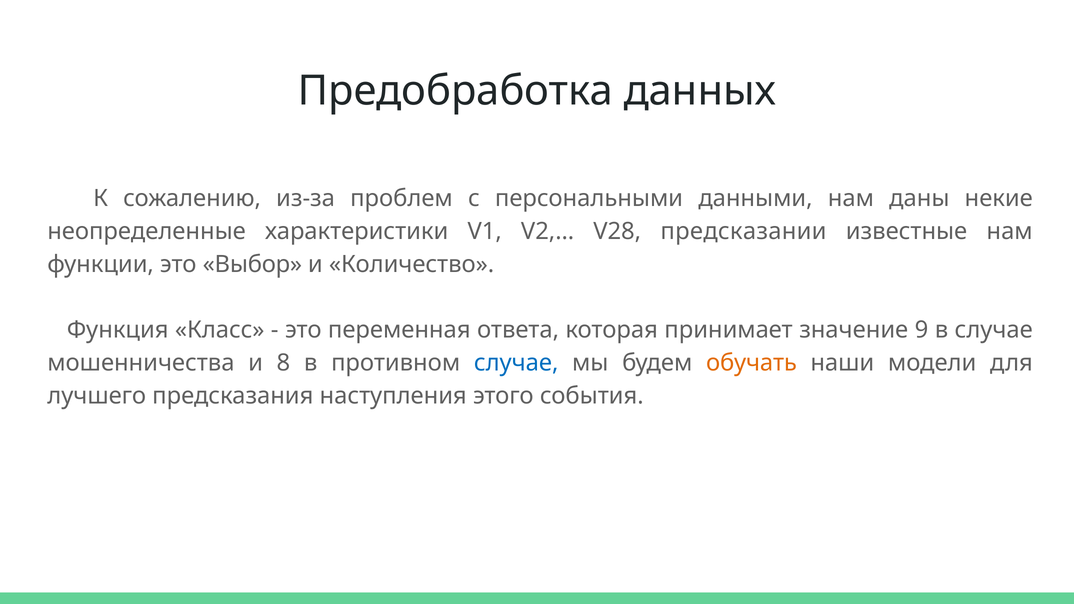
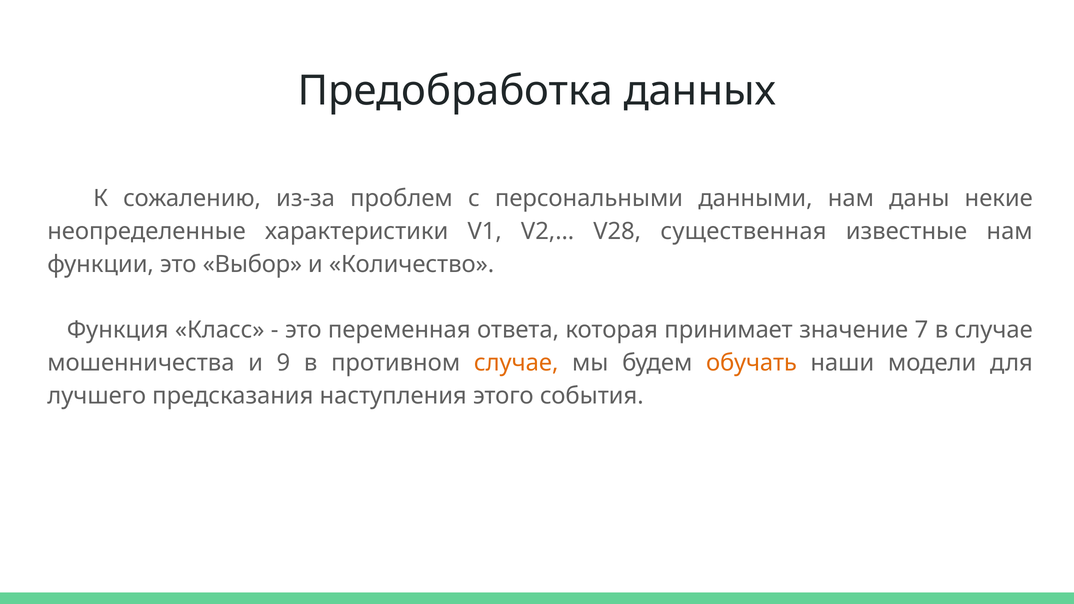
предсказании: предсказании -> существенная (744, 231)
9: 9 -> 7 (922, 330)
8: 8 -> 9 (283, 363)
случае colour: blue -> orange (516, 363)
